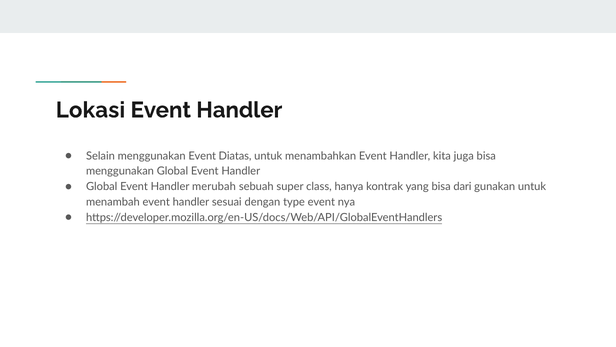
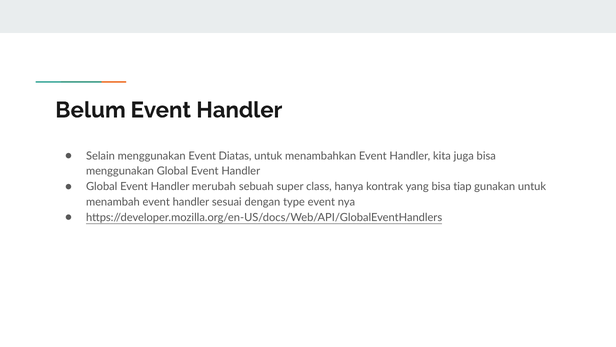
Lokasi: Lokasi -> Belum (90, 110)
dari: dari -> tiap (462, 186)
